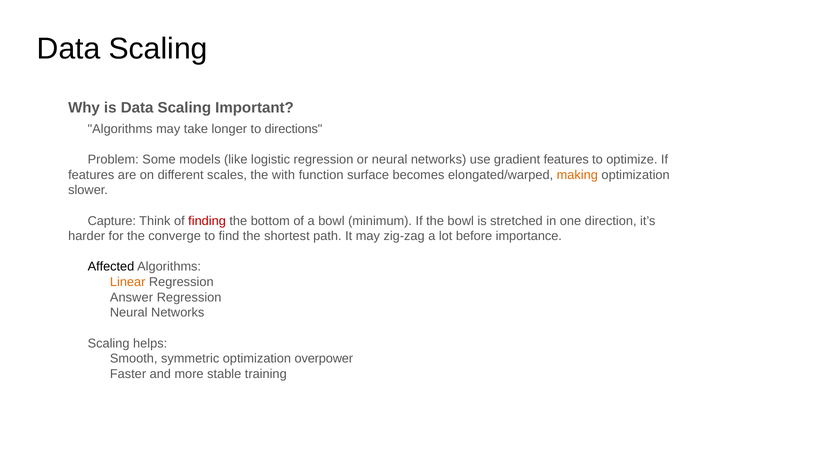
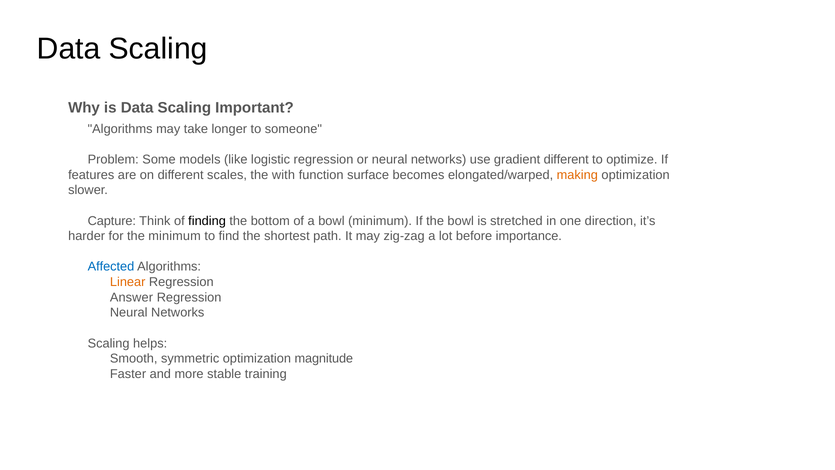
directions: directions -> someone (293, 129)
gradient features: features -> different (566, 159)
finding colour: red -> black (207, 221)
the converge: converge -> minimum (175, 236)
Affected colour: black -> blue (111, 267)
overpower: overpower -> magnitude (324, 359)
